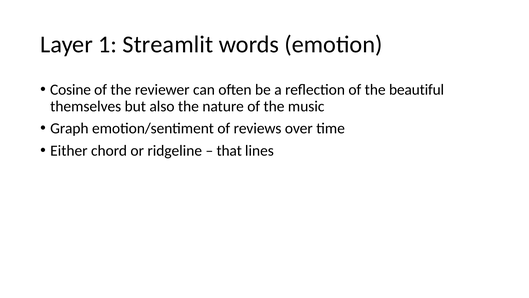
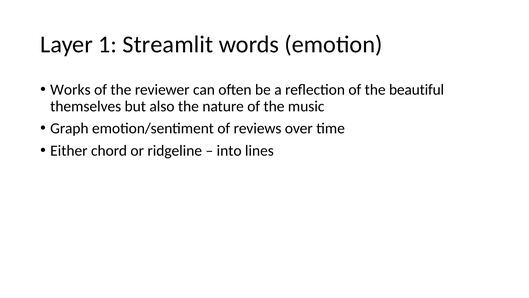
Cosine: Cosine -> Works (70, 89)
that: that -> into (229, 150)
